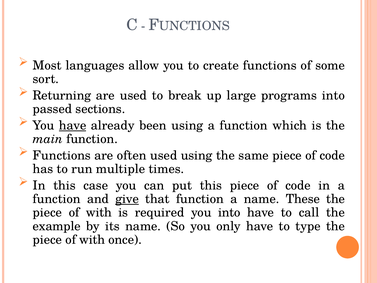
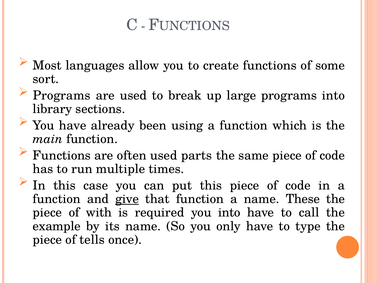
Returning: Returning -> Programs (62, 95)
passed: passed -> library (52, 109)
have underline: present -> none (73, 125)
used using: using -> parts (197, 155)
with: with -> tells (92, 239)
